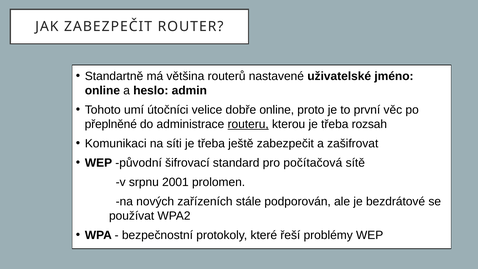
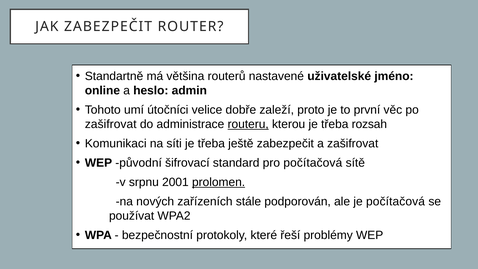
dobře online: online -> zaleží (277, 110)
přeplněné: přeplněné -> zašifrovat (111, 124)
prolomen underline: none -> present (219, 182)
je bezdrátové: bezdrátové -> počítačová (395, 201)
